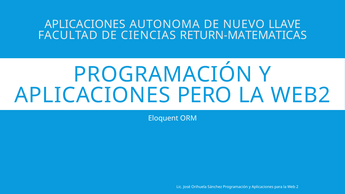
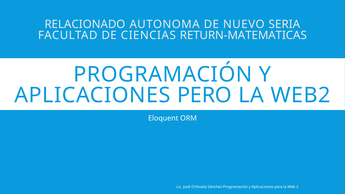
APLICACIONES: APLICACIONES -> RELACIONADO (85, 24)
LLAVE: LLAVE -> SERIA (285, 24)
